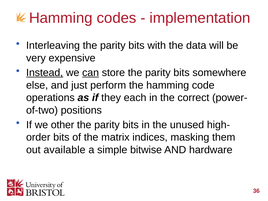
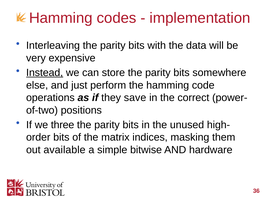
can underline: present -> none (91, 73)
each: each -> save (135, 98)
other: other -> three (63, 125)
